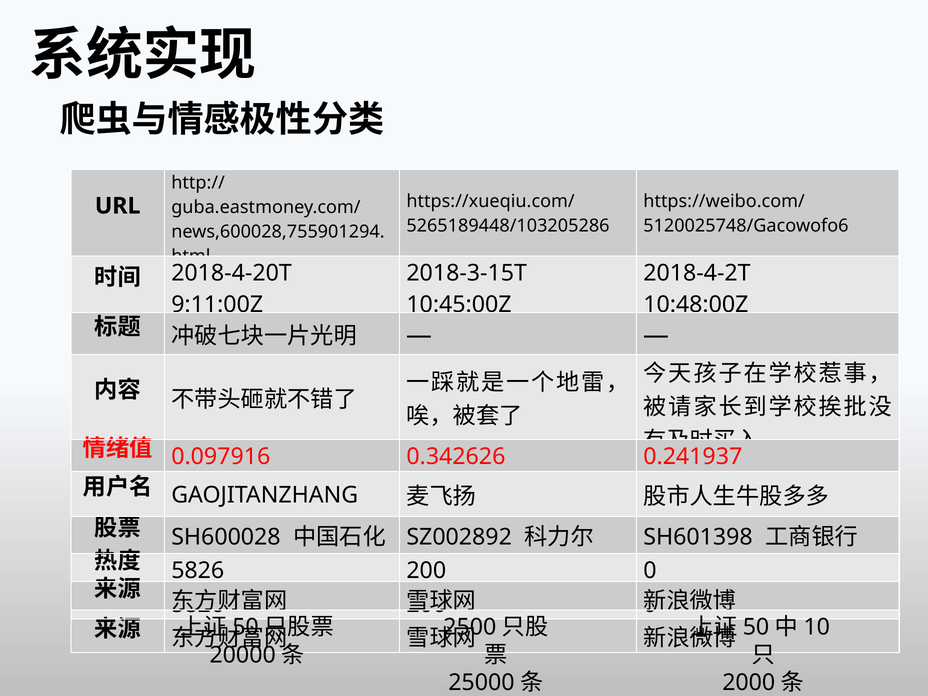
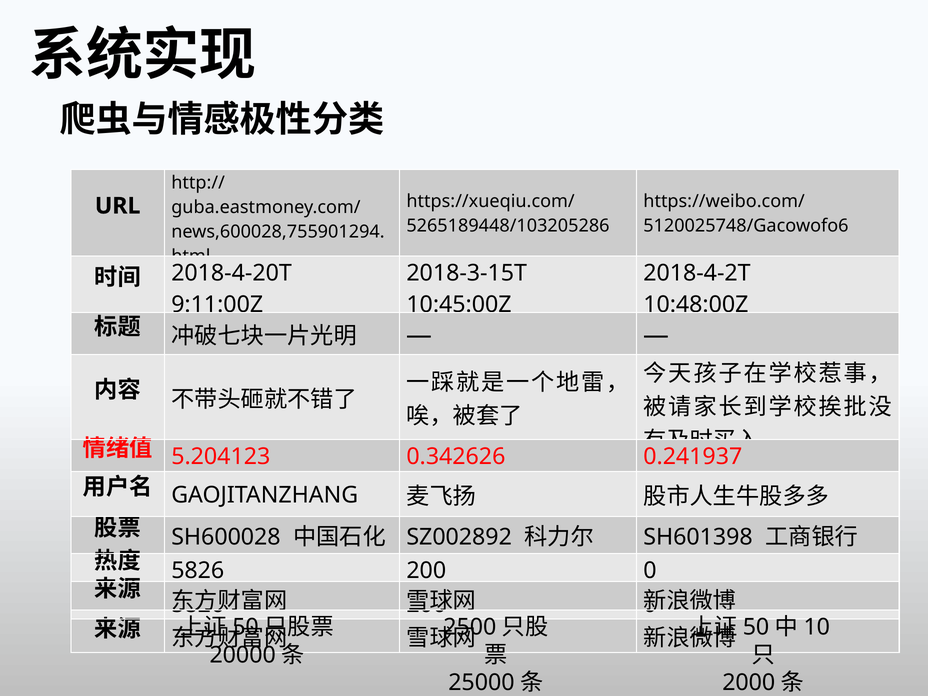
0.097916: 0.097916 -> 5.204123 (221, 457)
